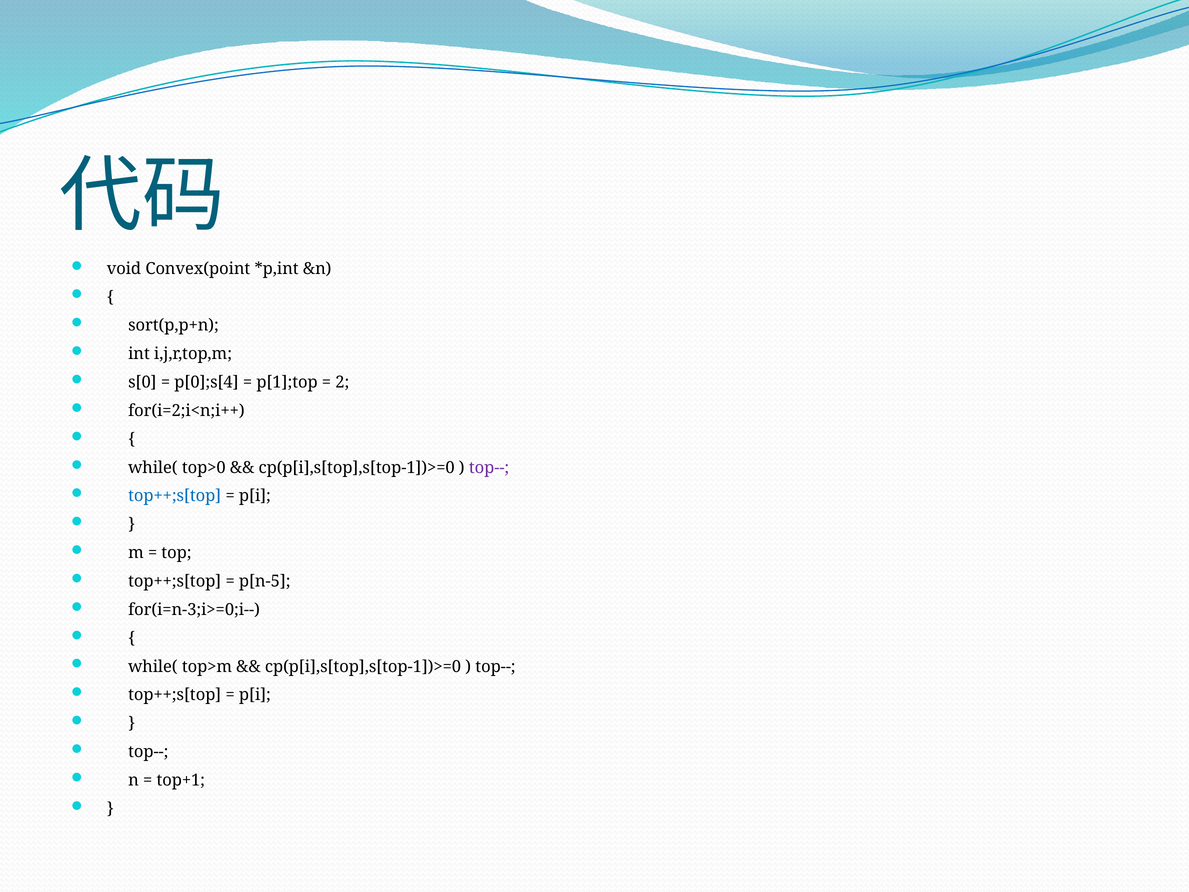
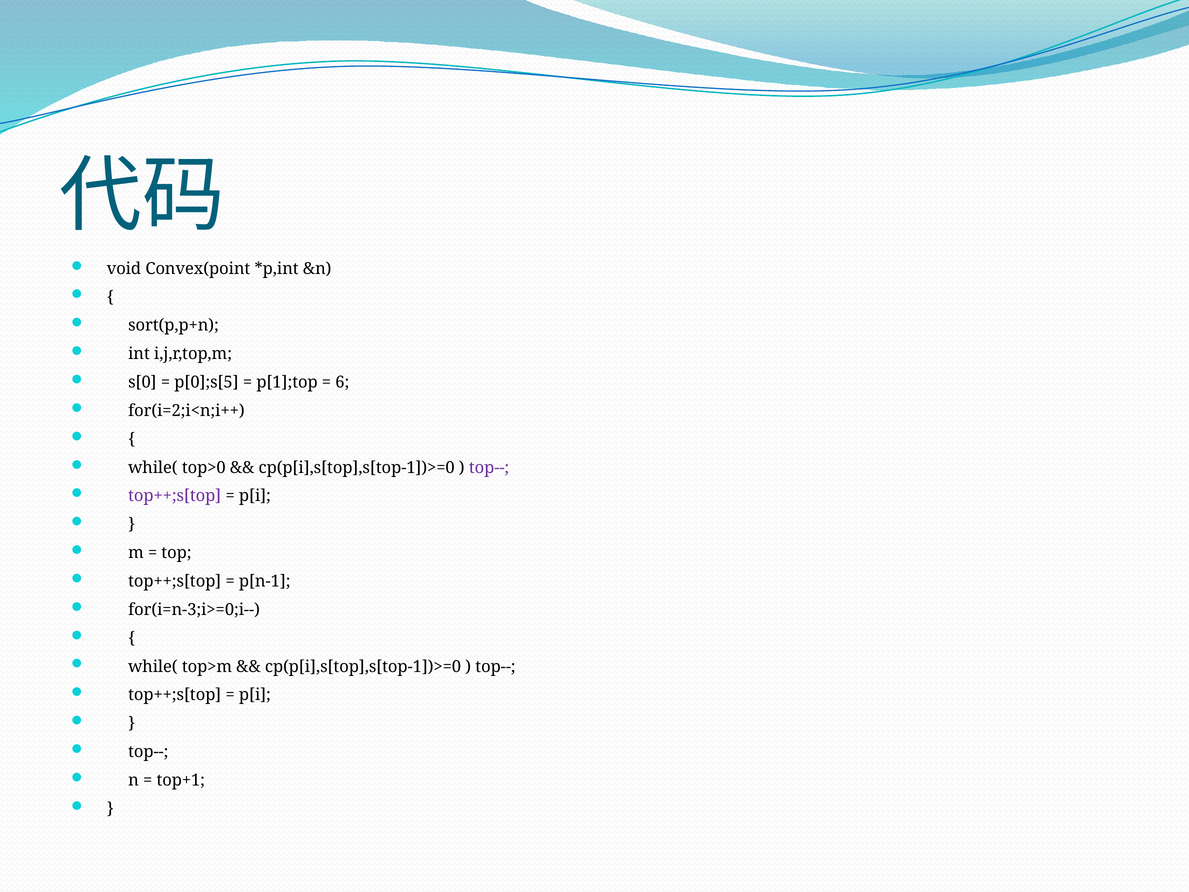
p[0];s[4: p[0];s[4 -> p[0];s[5 (207, 382)
2: 2 -> 6 (342, 382)
top++;s[top colour: blue -> purple (175, 496)
p[n-5: p[n-5 -> p[n-1 (265, 581)
